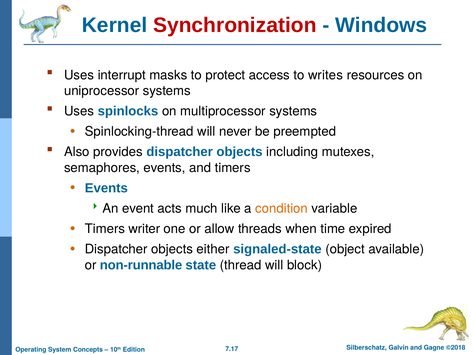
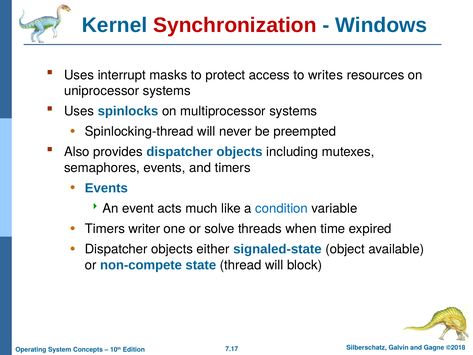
condition colour: orange -> blue (282, 208)
allow: allow -> solve (220, 229)
non-runnable: non-runnable -> non-compete (141, 265)
